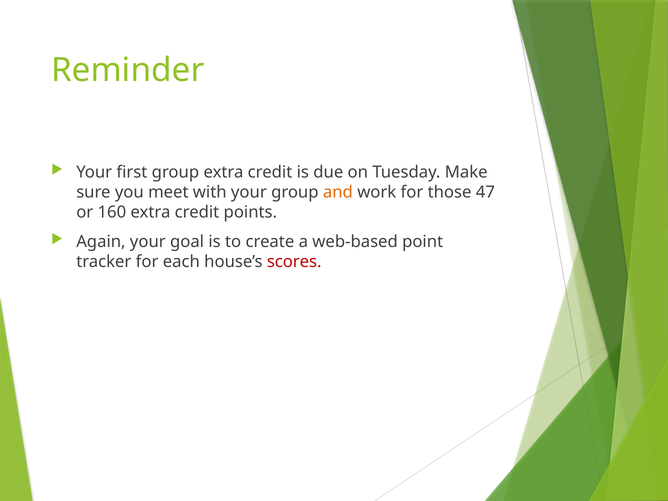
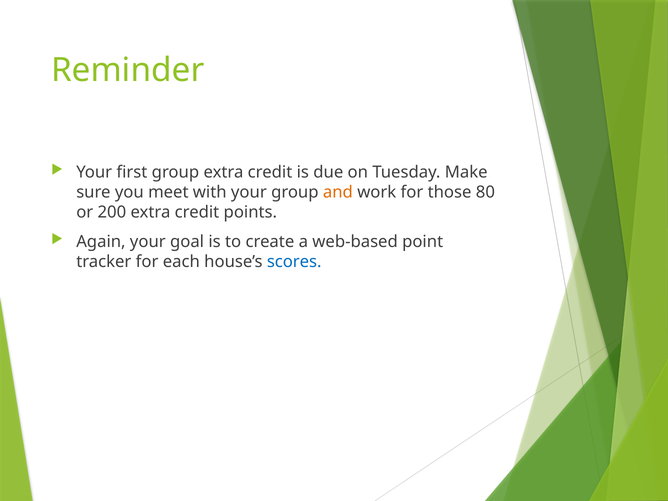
47: 47 -> 80 (485, 192)
160: 160 -> 200 (112, 212)
scores colour: red -> blue (294, 262)
